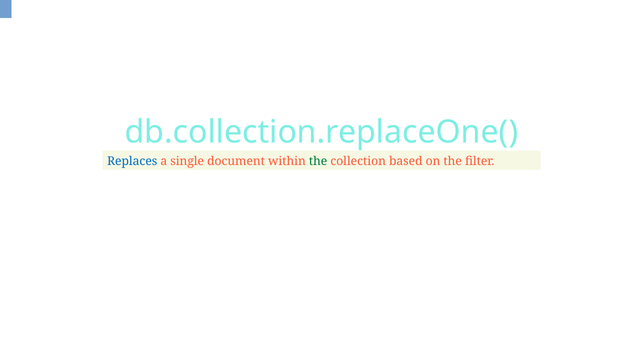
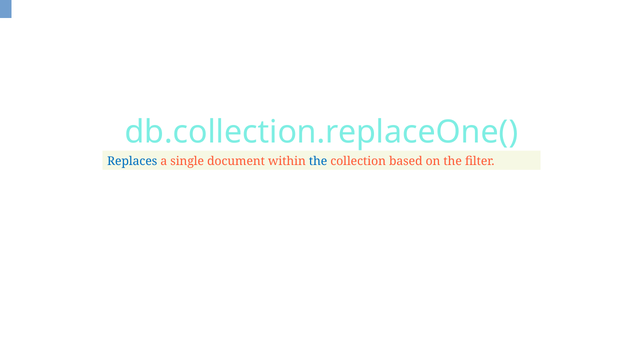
the colour: green -> blue (318, 161)
